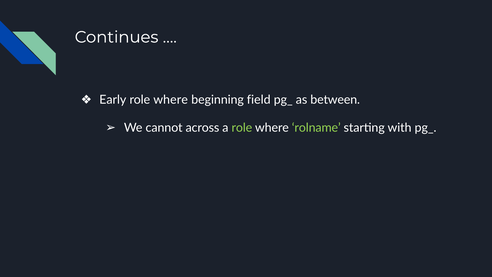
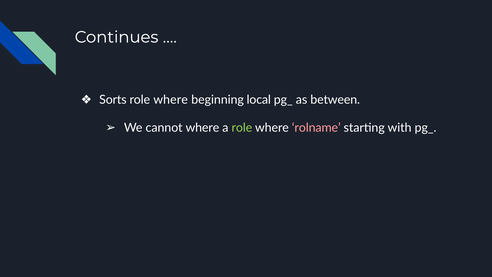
Early: Early -> Sorts (113, 100)
field: field -> local (259, 100)
cannot across: across -> where (202, 128)
rolname colour: light green -> pink (316, 128)
